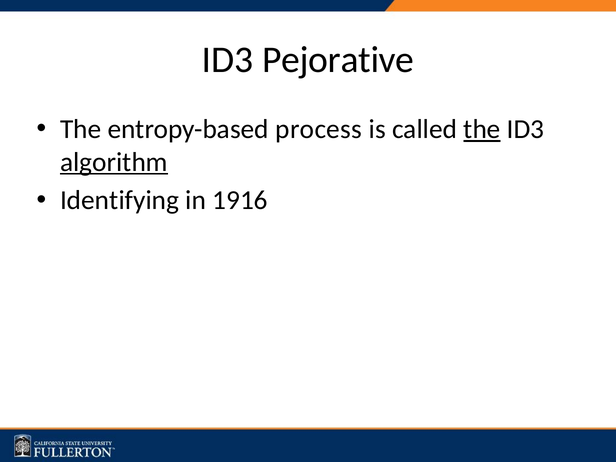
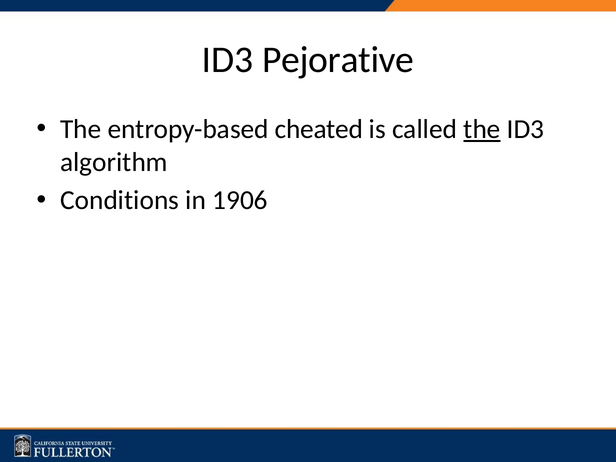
process: process -> cheated (319, 129)
algorithm underline: present -> none (114, 162)
Identifying: Identifying -> Conditions (120, 200)
1916: 1916 -> 1906 (240, 200)
